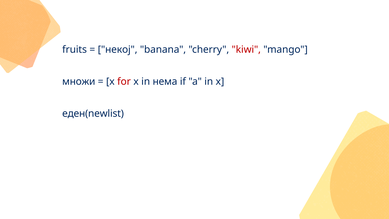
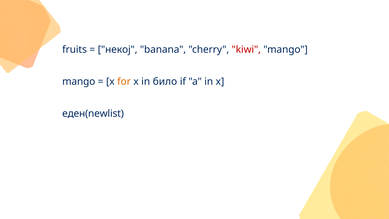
множи: множи -> mango (79, 81)
for colour: red -> orange (124, 81)
нема: нема -> било (165, 81)
